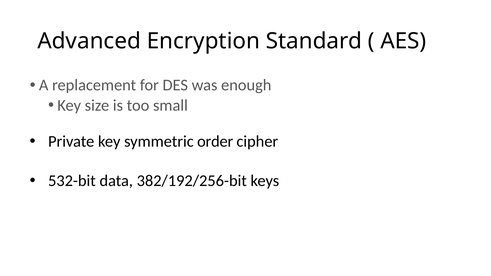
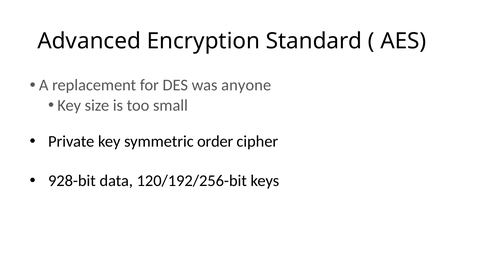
enough: enough -> anyone (246, 85)
532-bit: 532-bit -> 928-bit (72, 181)
382/192/256-bit: 382/192/256-bit -> 120/192/256-bit (192, 181)
